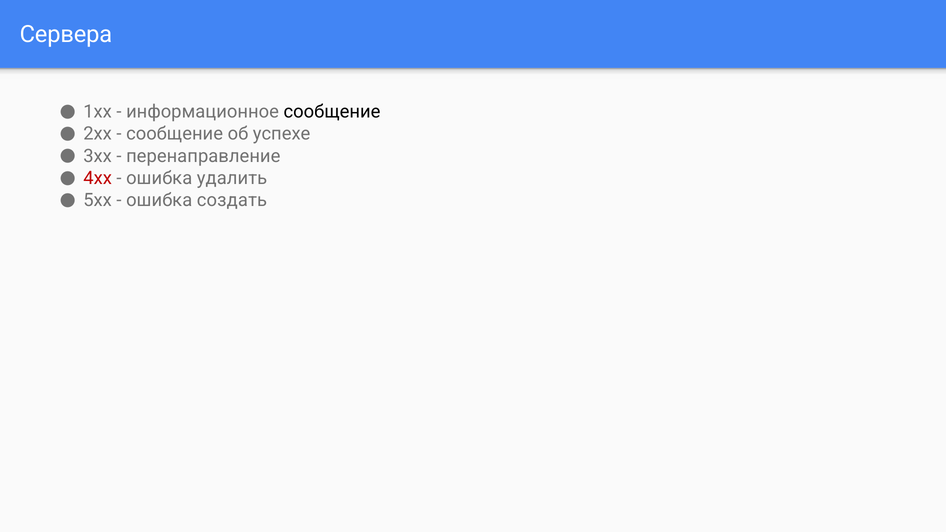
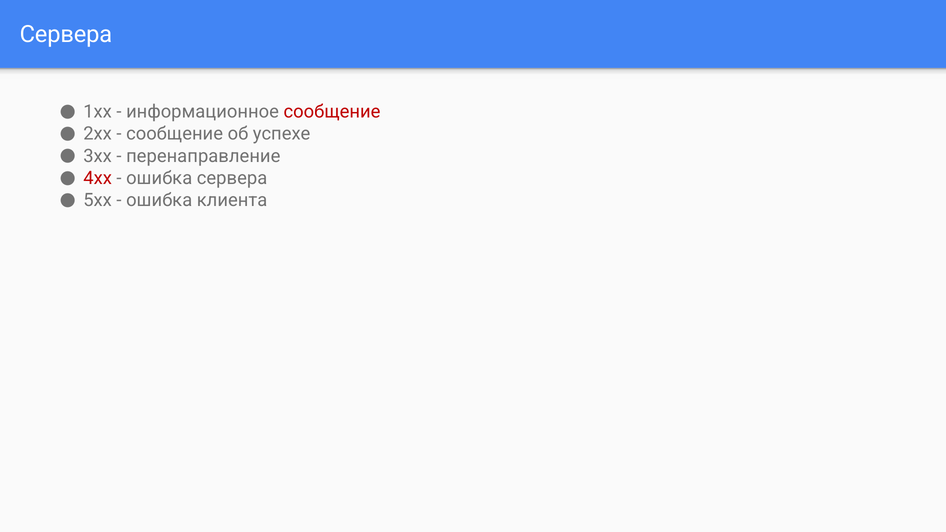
сообщение colour: black -> red (332, 112)
ошибка удалить: удалить -> сервера (232, 178)
создать: создать -> клиента (232, 200)
